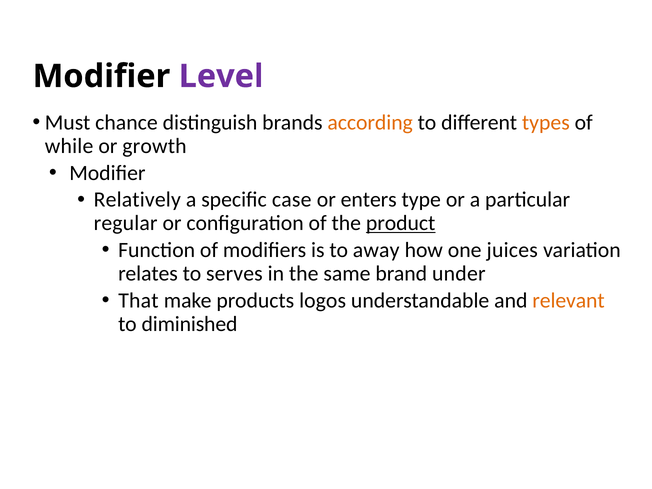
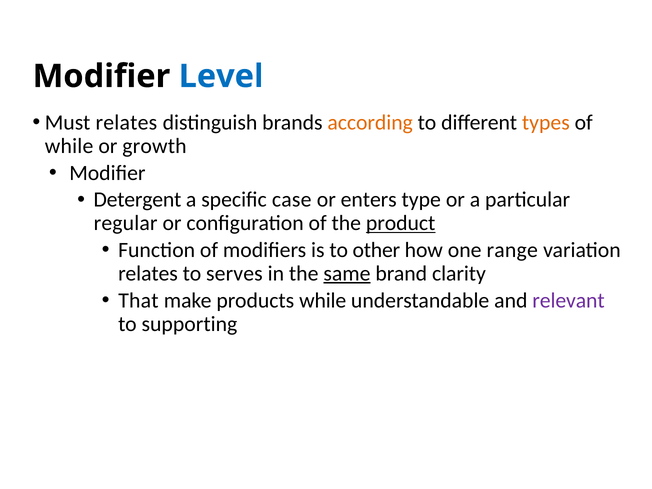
Level colour: purple -> blue (221, 76)
Must chance: chance -> relates (126, 123)
Relatively: Relatively -> Detergent (137, 200)
away: away -> other (376, 250)
juices: juices -> range (512, 250)
same underline: none -> present (347, 274)
under: under -> clarity (459, 274)
products logos: logos -> while (323, 300)
relevant colour: orange -> purple (569, 300)
diminished: diminished -> supporting (189, 324)
